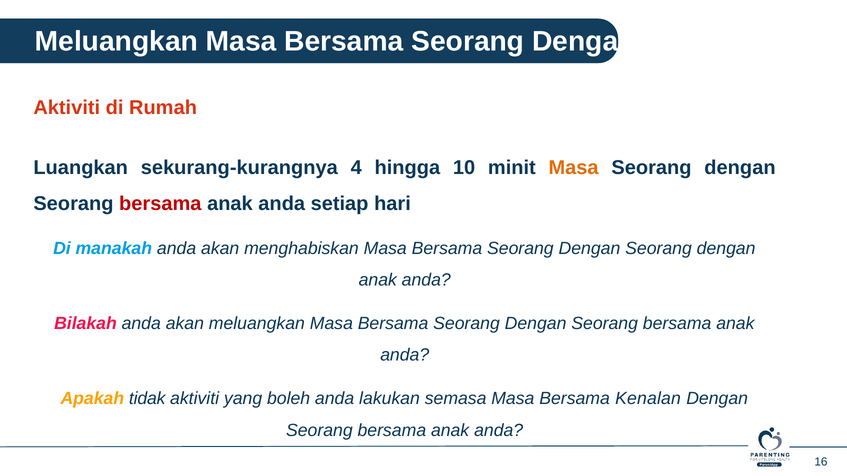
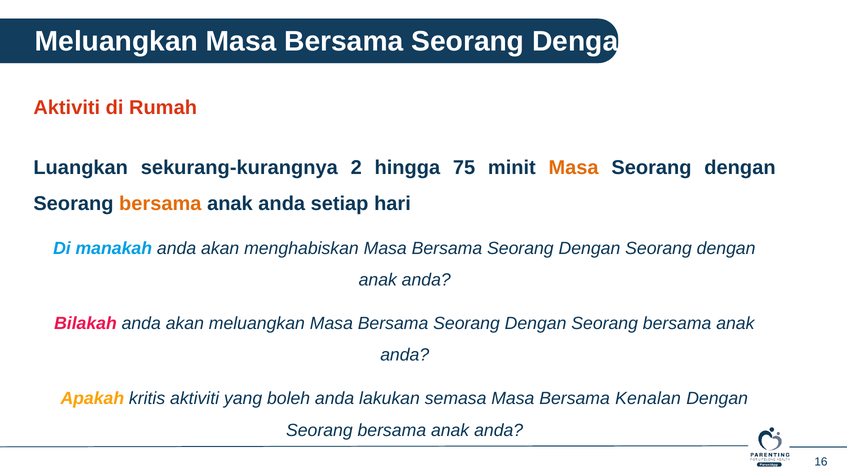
4: 4 -> 2 (356, 168)
10: 10 -> 75 (464, 168)
bersama colour: red -> orange (160, 204)
tidak: tidak -> kritis (147, 399)
